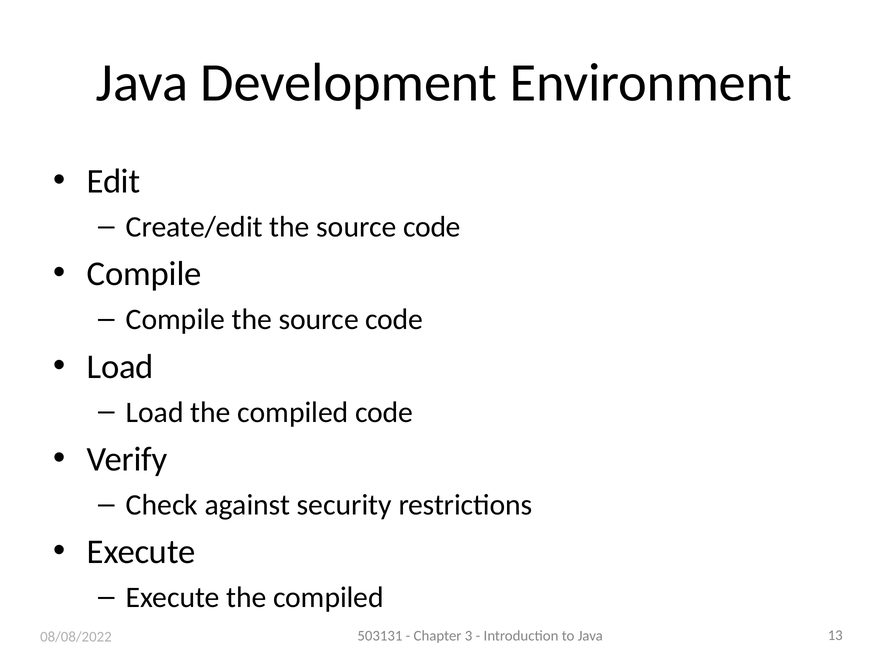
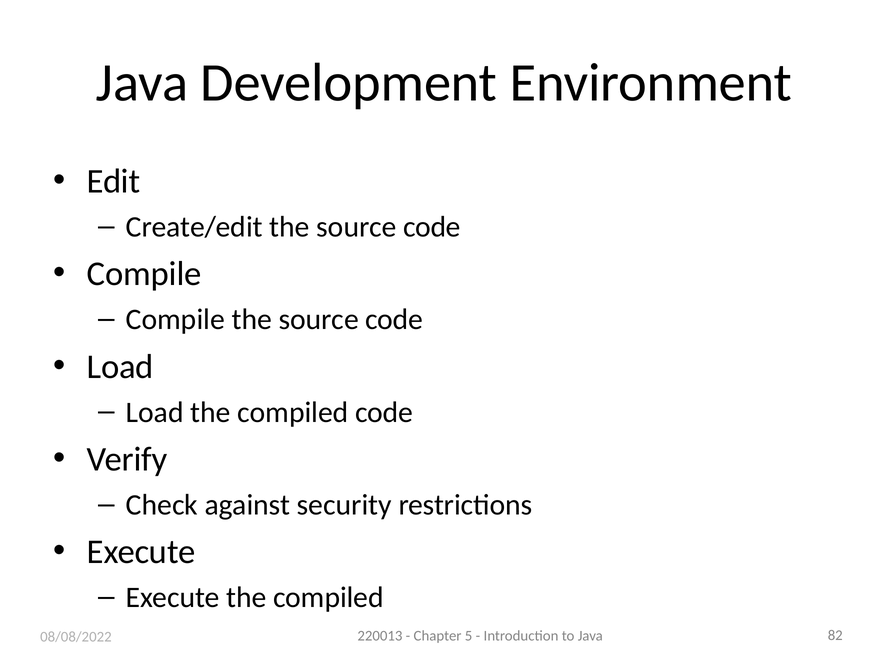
503131: 503131 -> 220013 (380, 636)
3: 3 -> 5 (469, 636)
13: 13 -> 82 (835, 636)
